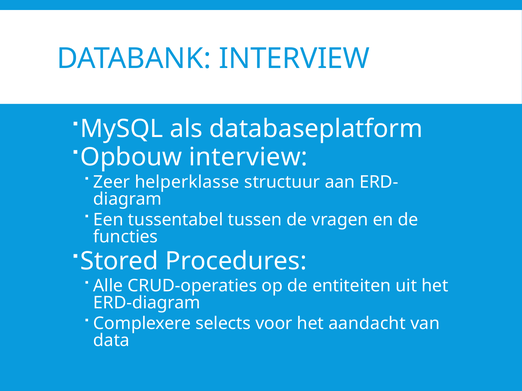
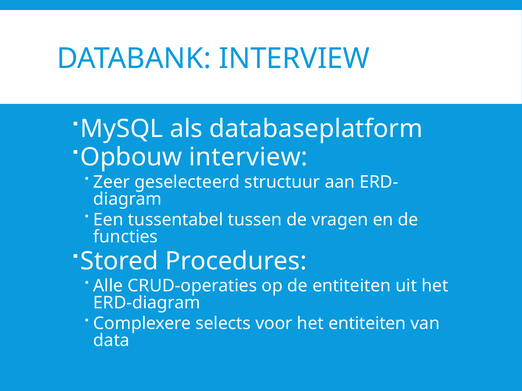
helperklasse: helperklasse -> geselecteerd (187, 182)
het aandacht: aandacht -> entiteiten (367, 324)
